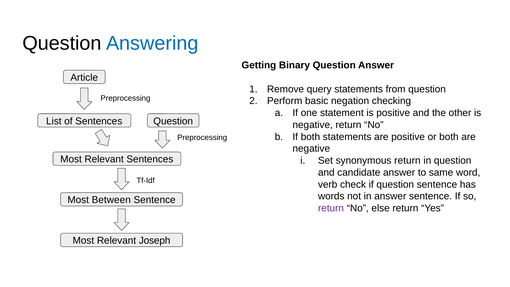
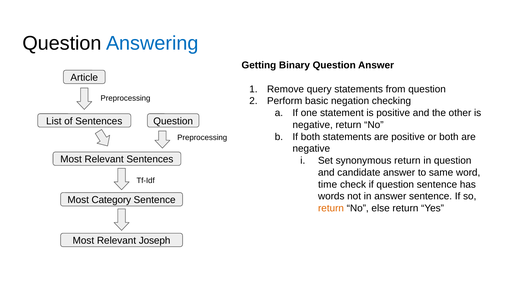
verb: verb -> time (328, 184)
Between: Between -> Category (111, 200)
return colour: purple -> orange (331, 208)
